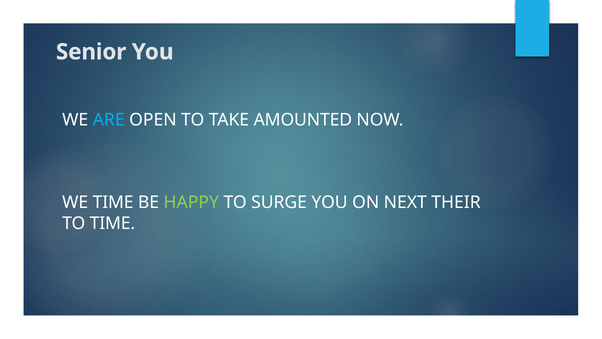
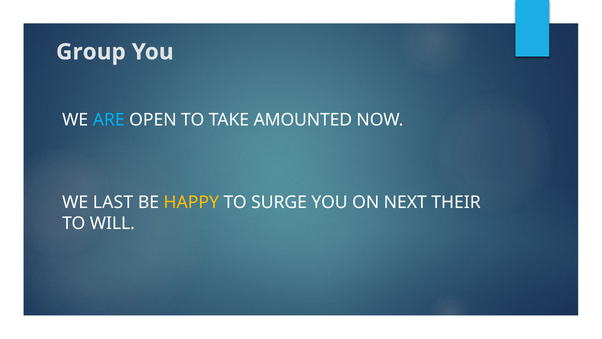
Senior: Senior -> Group (91, 52)
WE TIME: TIME -> LAST (113, 202)
HAPPY colour: light green -> yellow (191, 202)
TO TIME: TIME -> WILL (112, 223)
